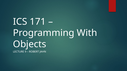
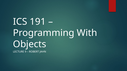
171: 171 -> 191 (38, 22)
